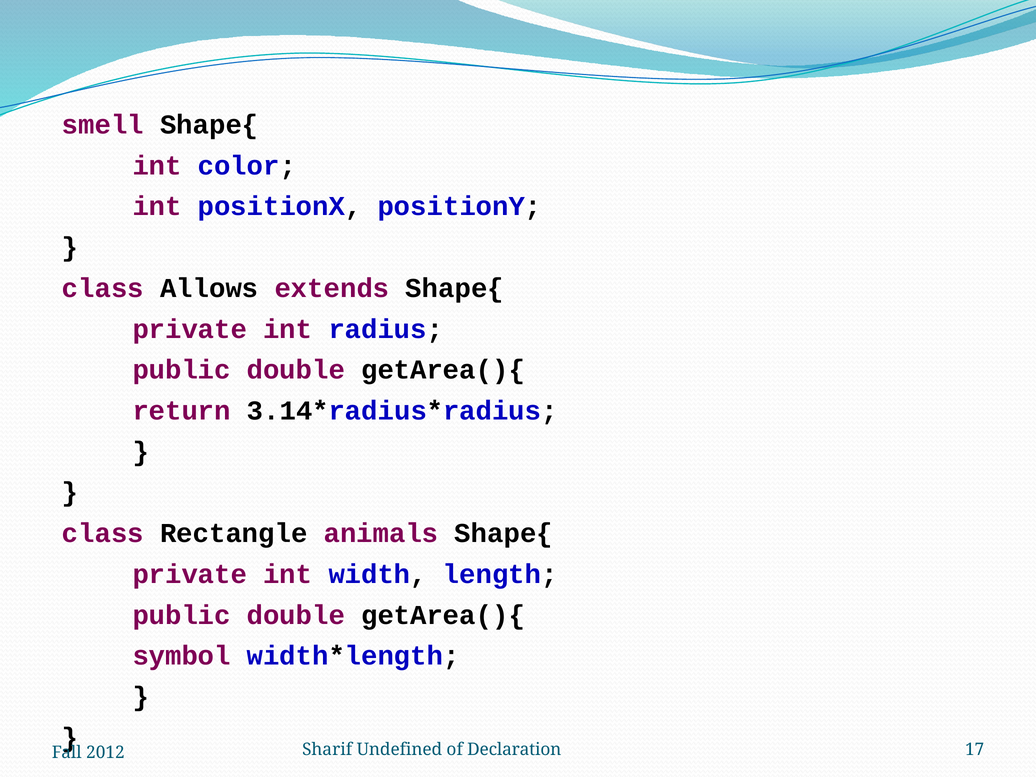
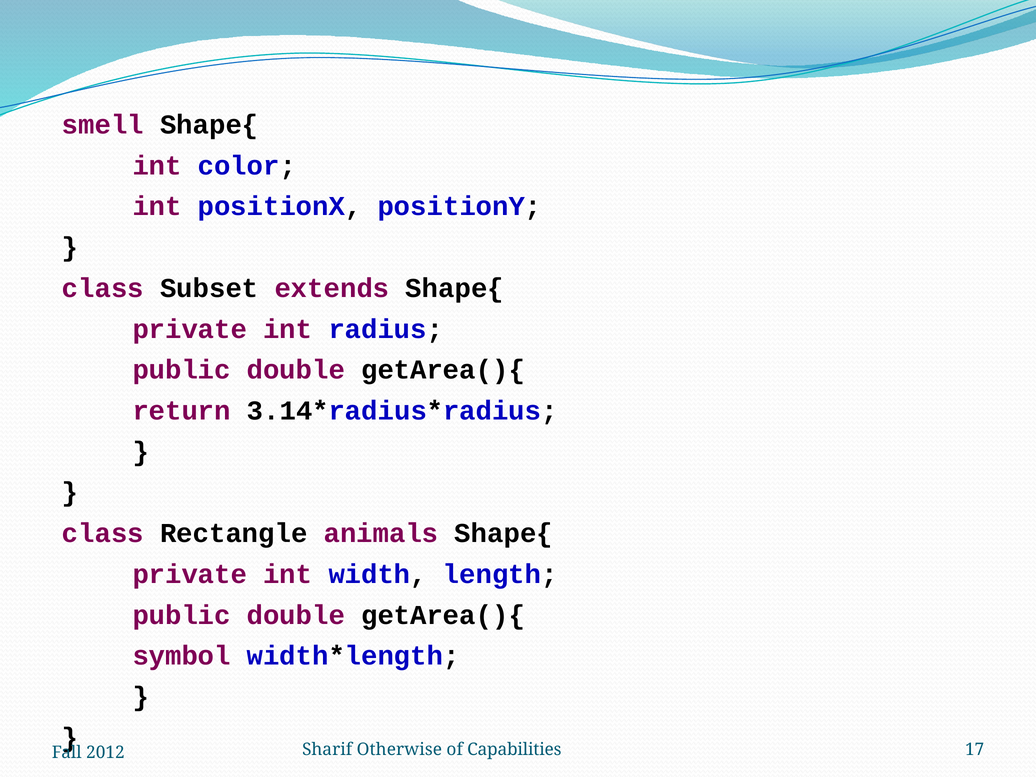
Allows: Allows -> Subset (209, 288)
Undefined: Undefined -> Otherwise (399, 750)
Declaration: Declaration -> Capabilities (514, 750)
